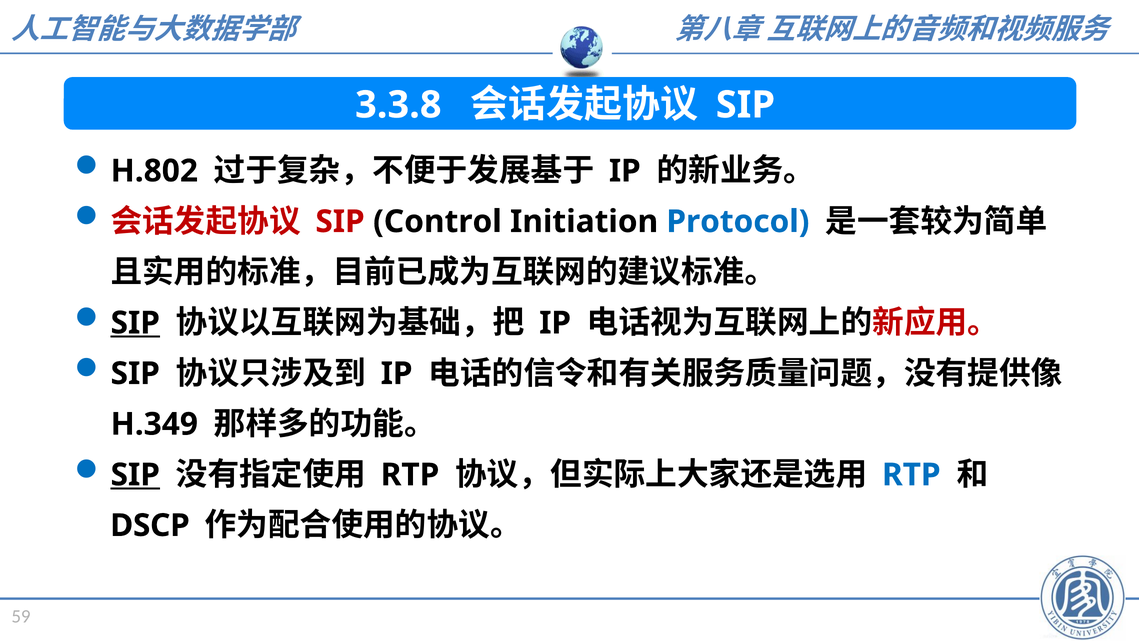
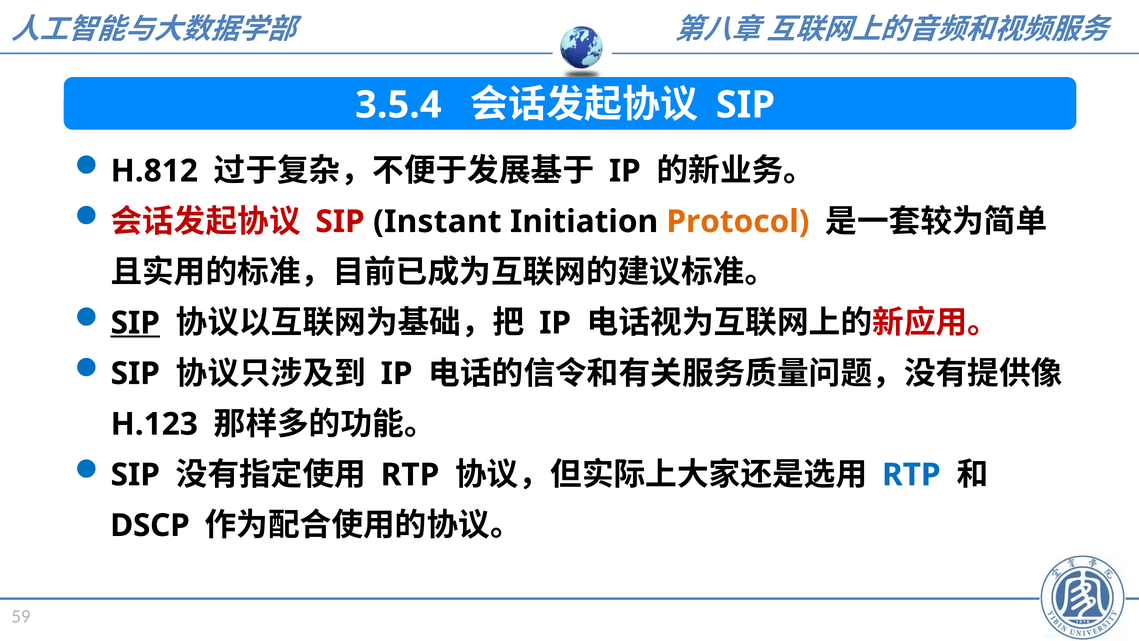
3.3.8: 3.3.8 -> 3.5.4 (398, 105)
H.802: H.802 -> H.812 (154, 171)
Control: Control -> Instant (437, 222)
Protocol colour: blue -> orange (738, 222)
H.349: H.349 -> H.123 (154, 424)
SIP underline: present -> none (135, 475)
